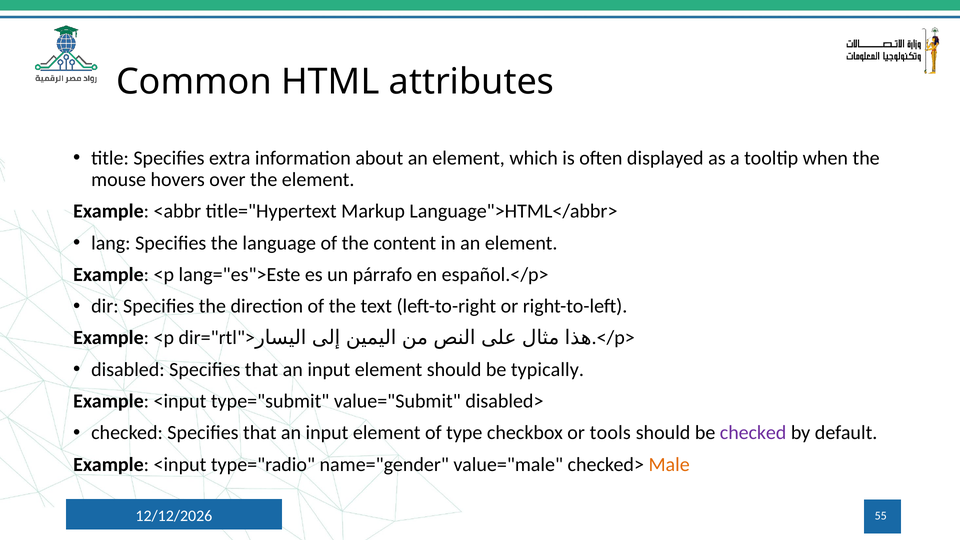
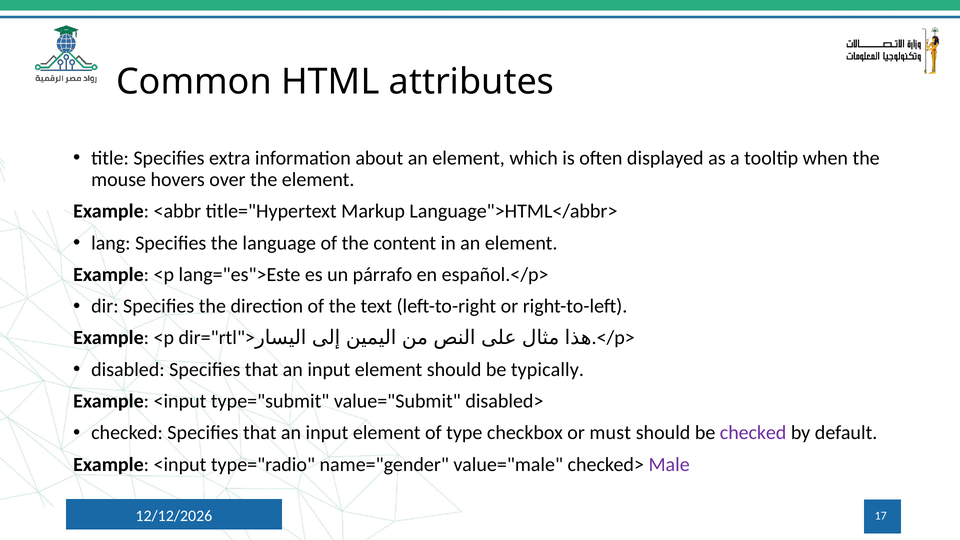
tools: tools -> must (610, 433)
Male colour: orange -> purple (669, 464)
55: 55 -> 17 (881, 516)
